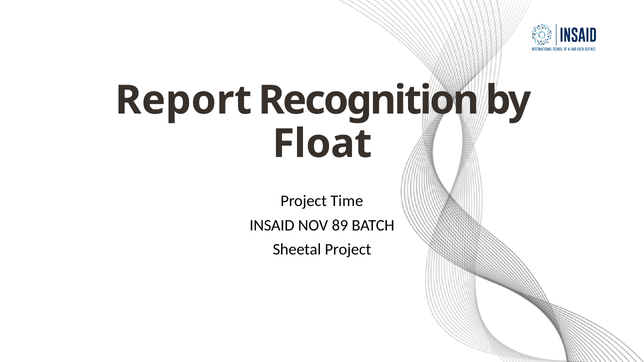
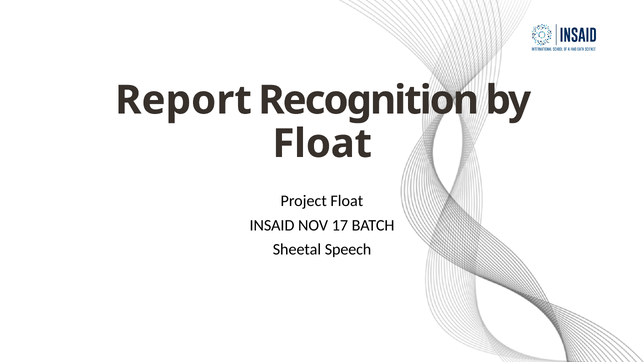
Project Time: Time -> Float (347, 201)
89: 89 -> 17 (340, 225)
Sheetal Project: Project -> Speech (348, 249)
